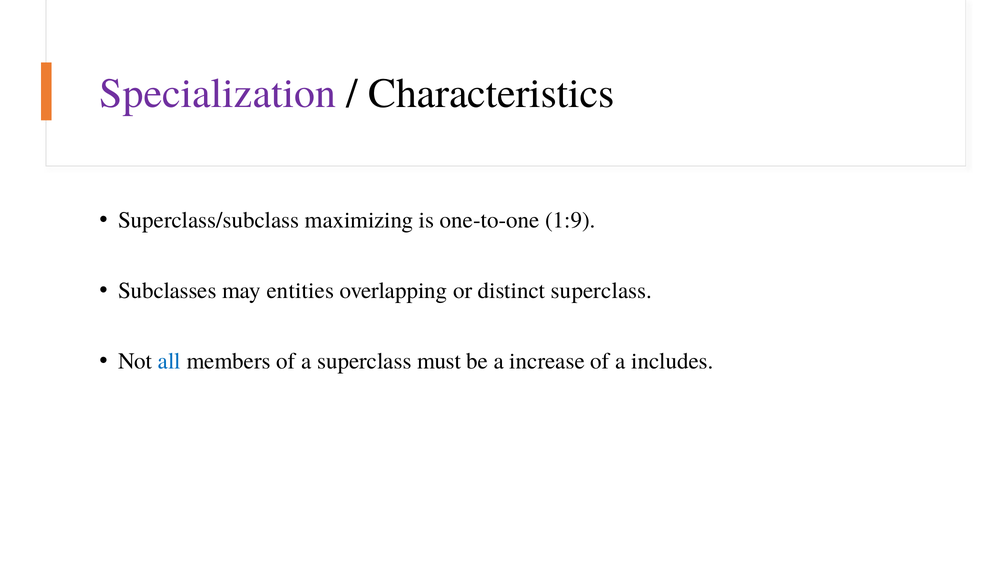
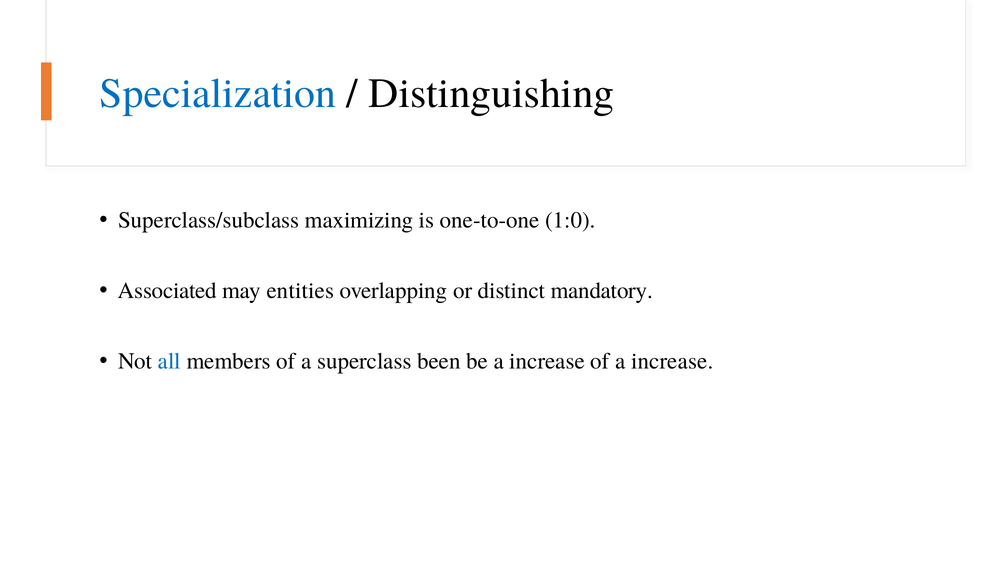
Specialization colour: purple -> blue (218, 93)
Characteristics: Characteristics -> Distinguishing (491, 93)
1:9: 1:9 -> 1:0 (570, 220)
Subclasses: Subclasses -> Associated (167, 291)
distinct superclass: superclass -> mandatory (602, 291)
must: must -> been (439, 362)
of a includes: includes -> increase (672, 362)
